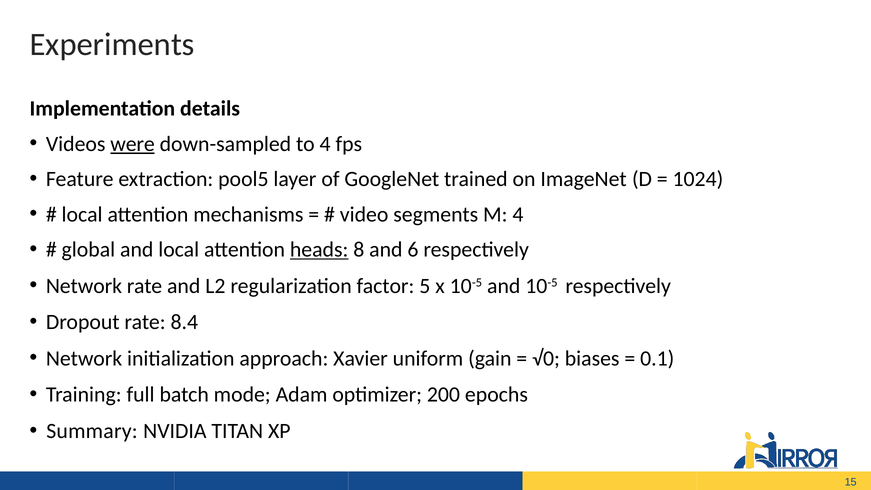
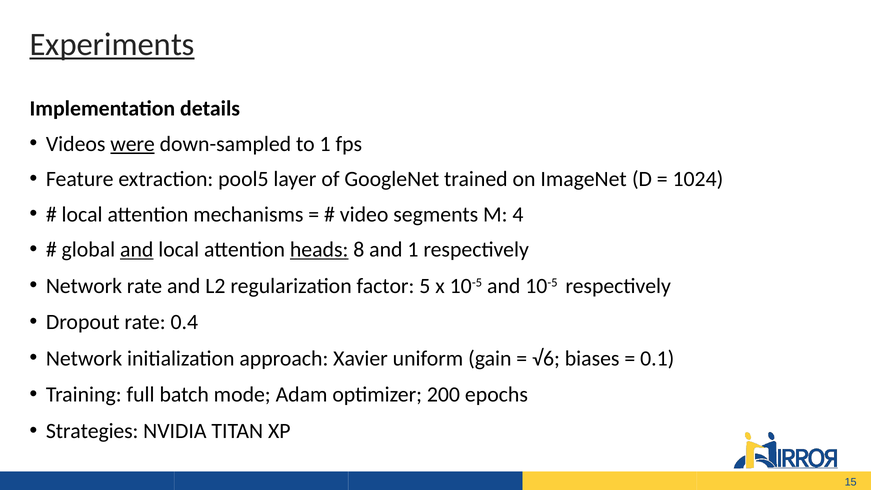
Experiments underline: none -> present (112, 44)
to 4: 4 -> 1 (325, 144)
and underline: none -> present (137, 250)
and 6: 6 -> 1 (413, 250)
8.4: 8.4 -> 0.4 (184, 322)
√0: √0 -> √6 (546, 358)
Summary: Summary -> Strategies (92, 431)
